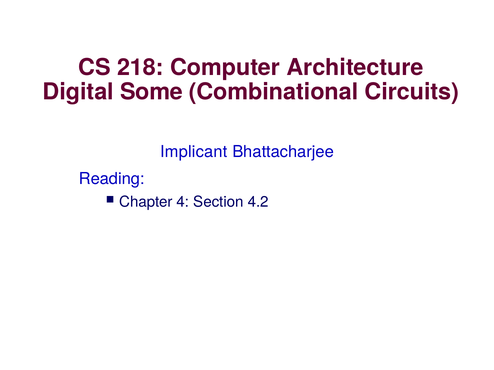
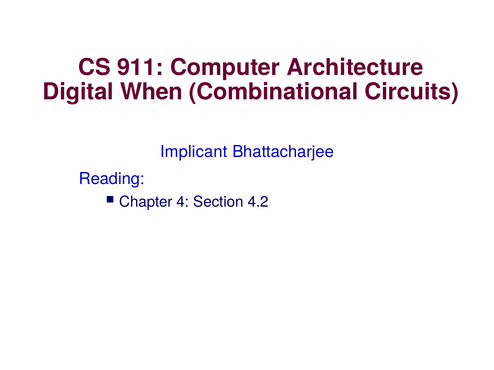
218: 218 -> 911 (140, 68)
Some: Some -> When (151, 92)
